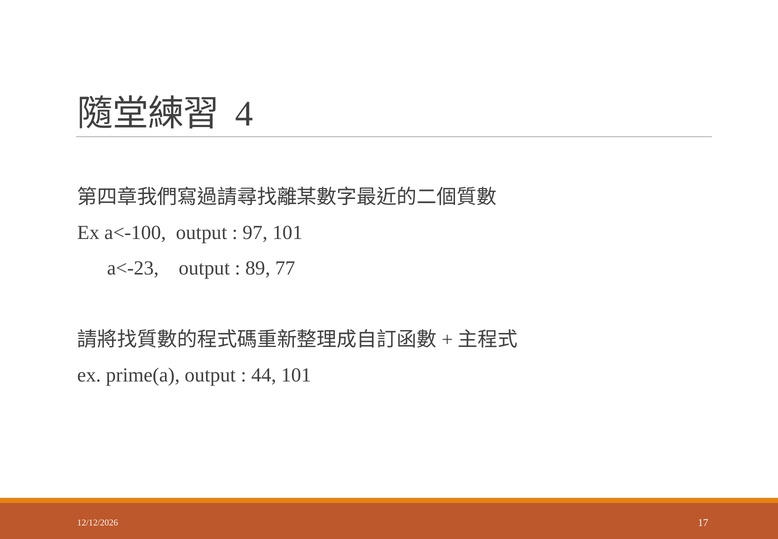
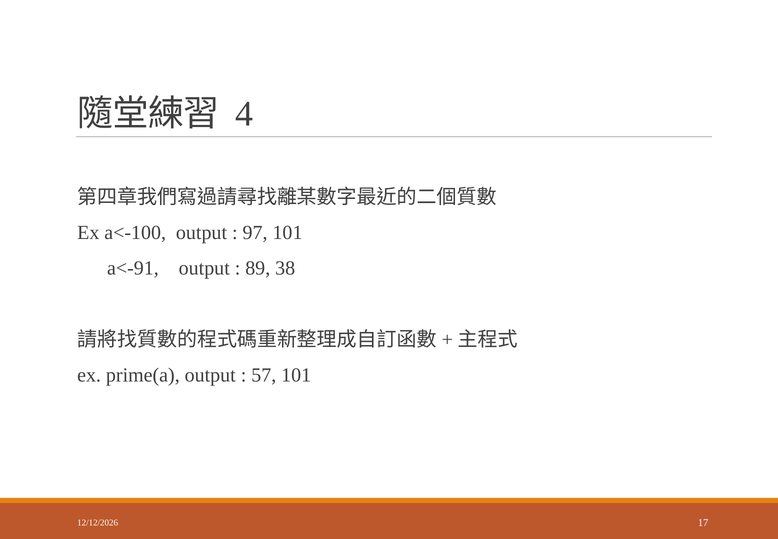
a<-23: a<-23 -> a<-91 (133, 268)
77: 77 -> 38 (285, 268)
44: 44 -> 57 (264, 375)
